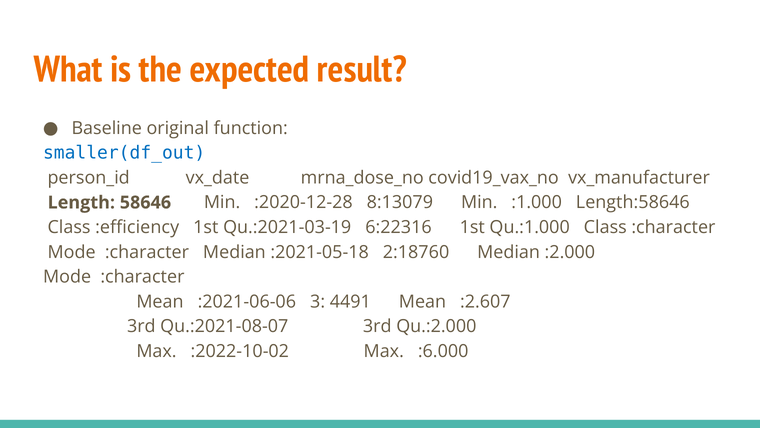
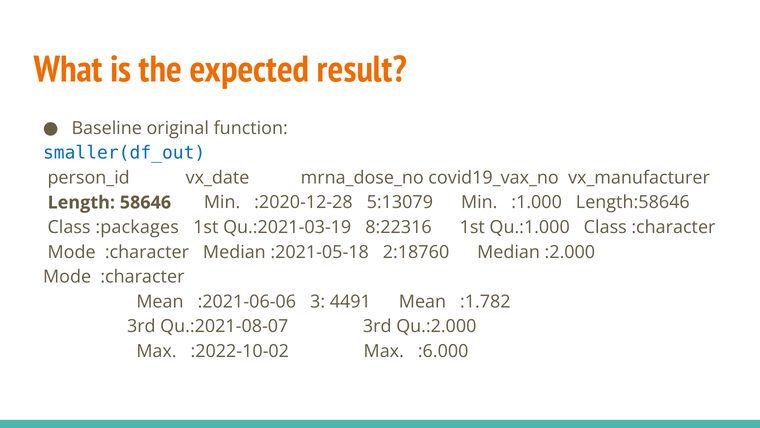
8:13079: 8:13079 -> 5:13079 (400, 202)
:efficiency: :efficiency -> :packages (137, 227)
6:22316: 6:22316 -> 8:22316 (398, 227)
:2.607: :2.607 -> :1.782 (485, 301)
